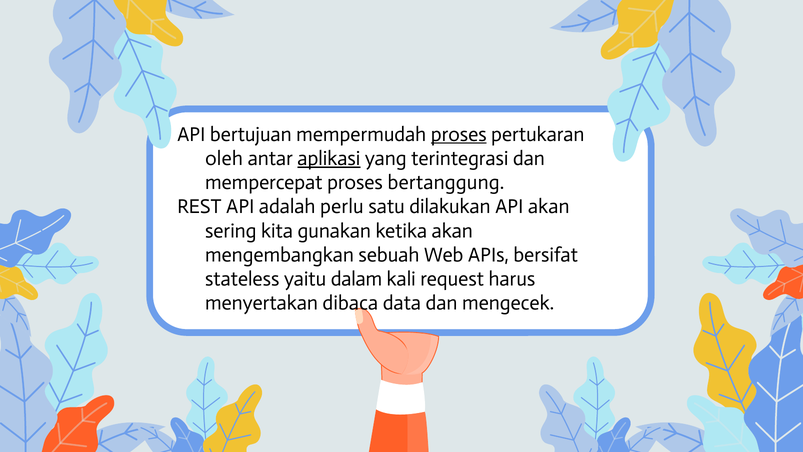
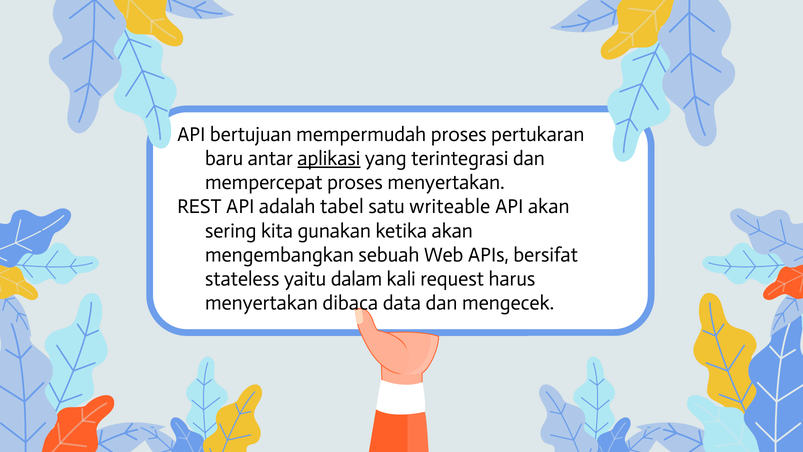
proses underline: present -> none (459, 134)
oleh: oleh -> baru (224, 158)
proses bertanggung: bertanggung -> menyertakan (446, 183)
perlu: perlu -> tabel (342, 207)
dilakukan: dilakukan -> writeable (450, 207)
